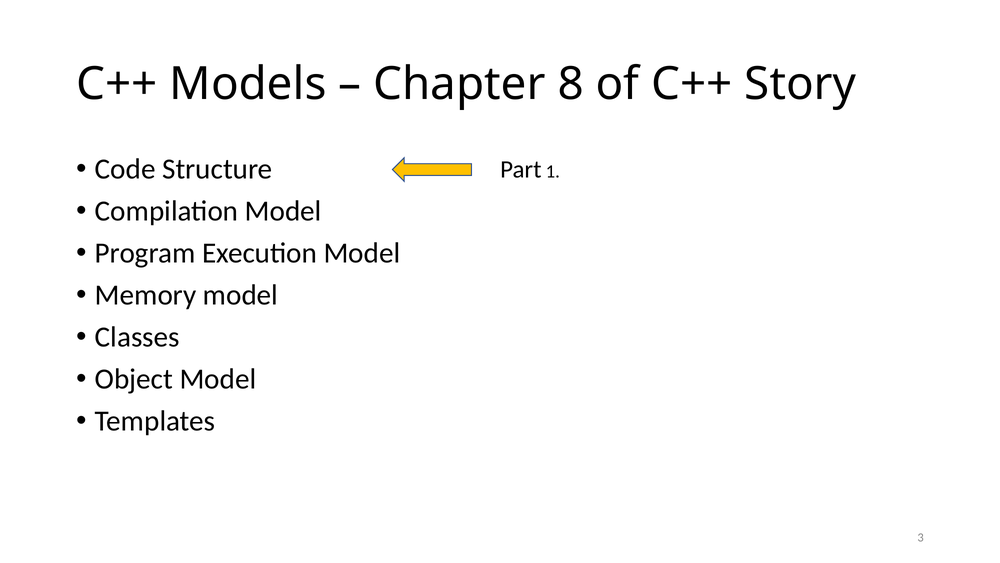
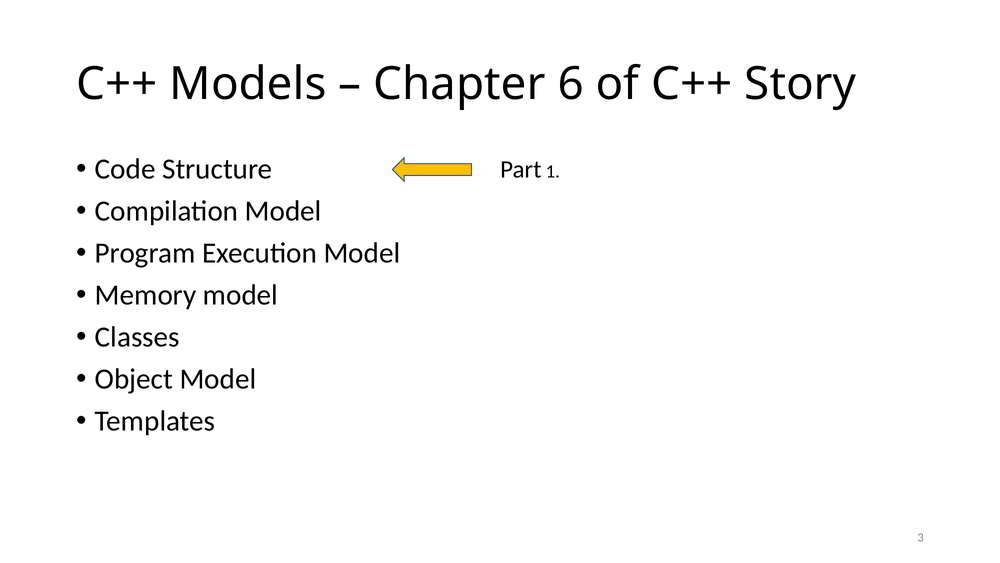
8: 8 -> 6 (571, 84)
